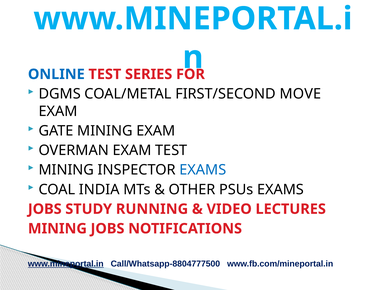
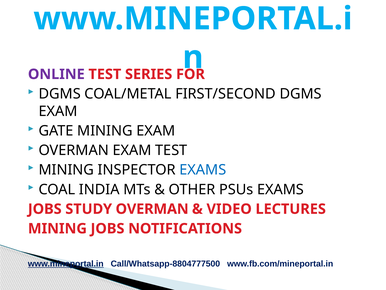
ONLINE colour: blue -> purple (56, 74)
FIRST/SECOND MOVE: MOVE -> DGMS (301, 94)
STUDY RUNNING: RUNNING -> OVERMAN (152, 209)
